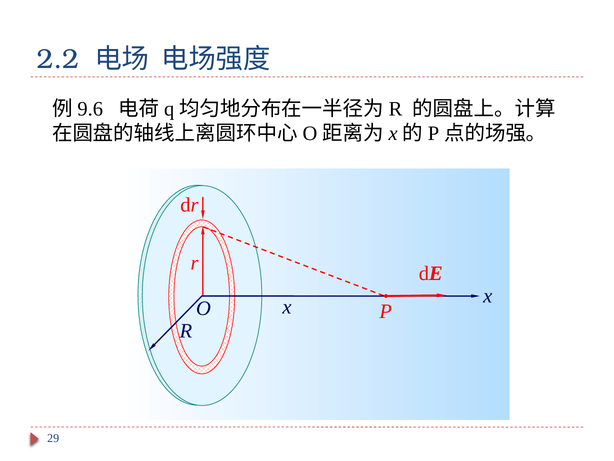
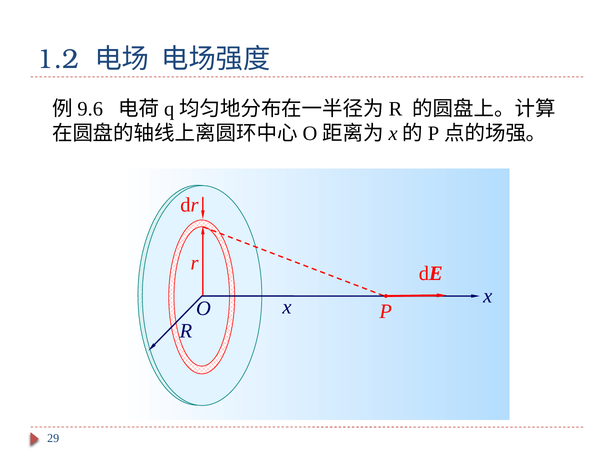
2.2: 2.2 -> 1.2 (58, 59)
